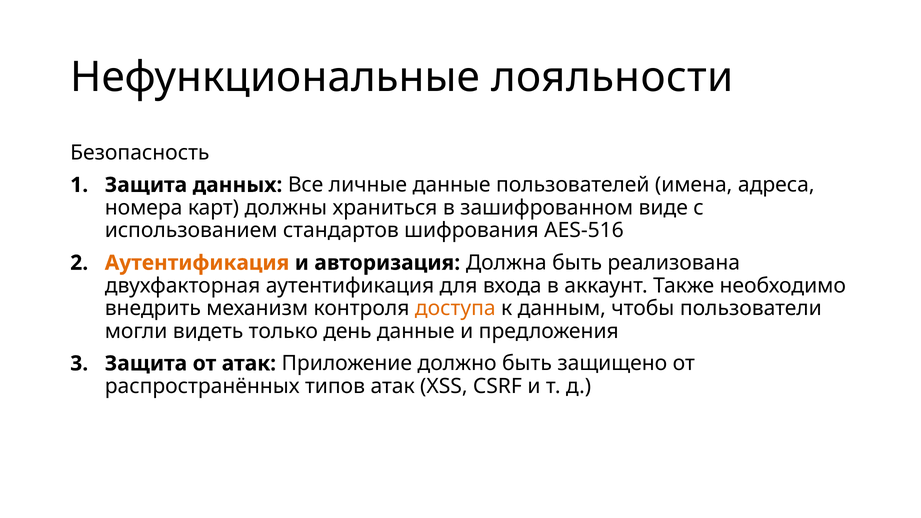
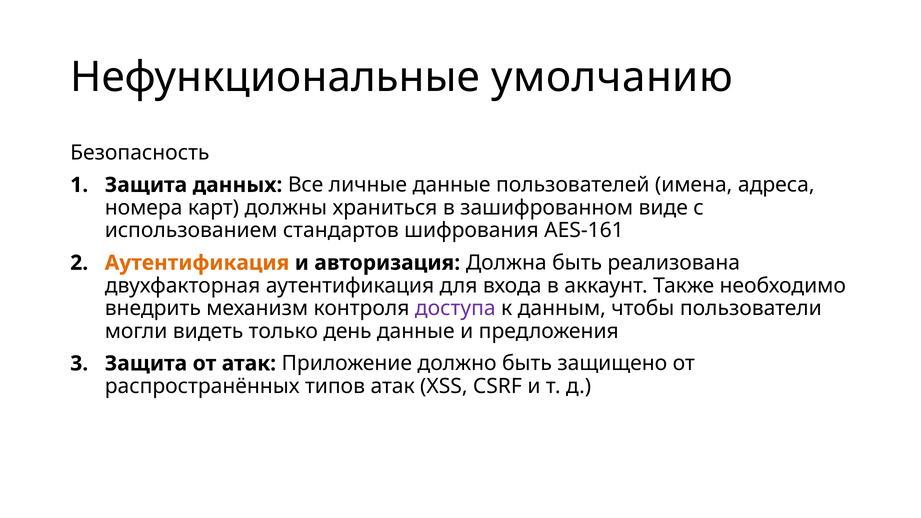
лояльности: лояльности -> умолчанию (612, 77)
AES-516: AES-516 -> AES-161 (584, 230)
доступа colour: orange -> purple (455, 308)
